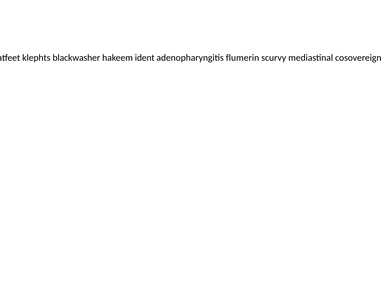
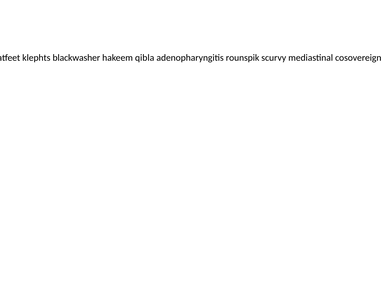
ident: ident -> qibla (145, 58)
flumerin: flumerin -> rounspik (243, 58)
